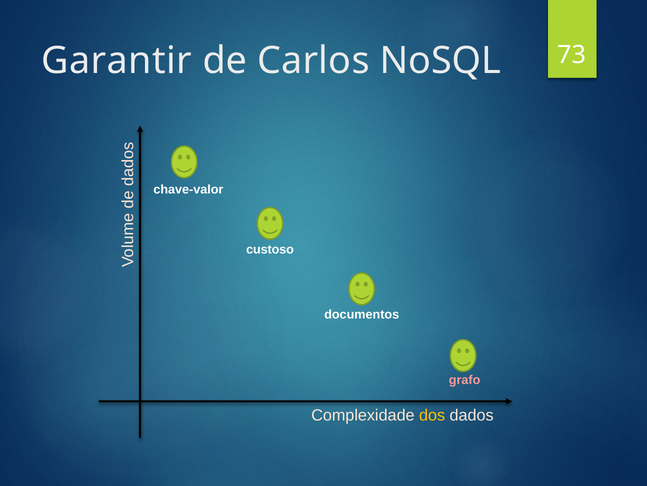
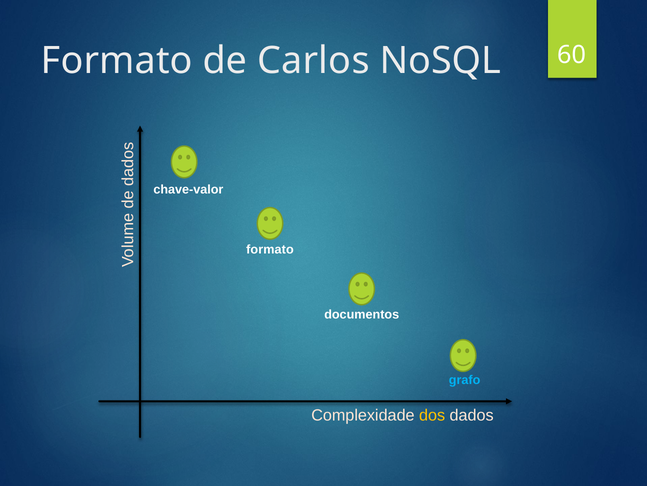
Garantir: Garantir -> Formato (117, 61)
73: 73 -> 60 (572, 55)
custoso: custoso -> formato (270, 249)
grafo colour: pink -> light blue (465, 379)
